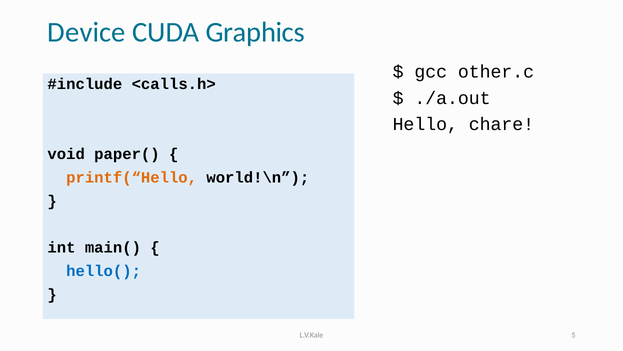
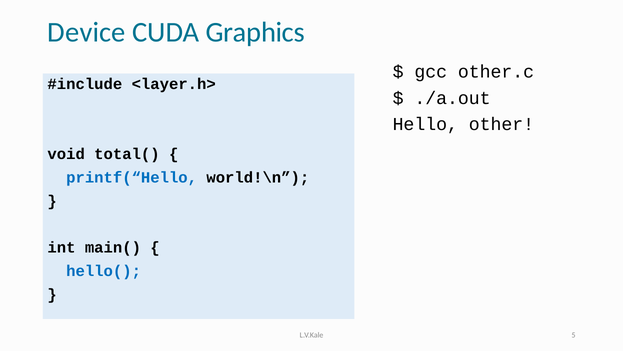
<calls.h>: <calls.h> -> <layer.h> (174, 84)
chare: chare -> other (501, 124)
paper(: paper( -> total( (127, 154)
printf(“Hello colour: orange -> blue (132, 177)
